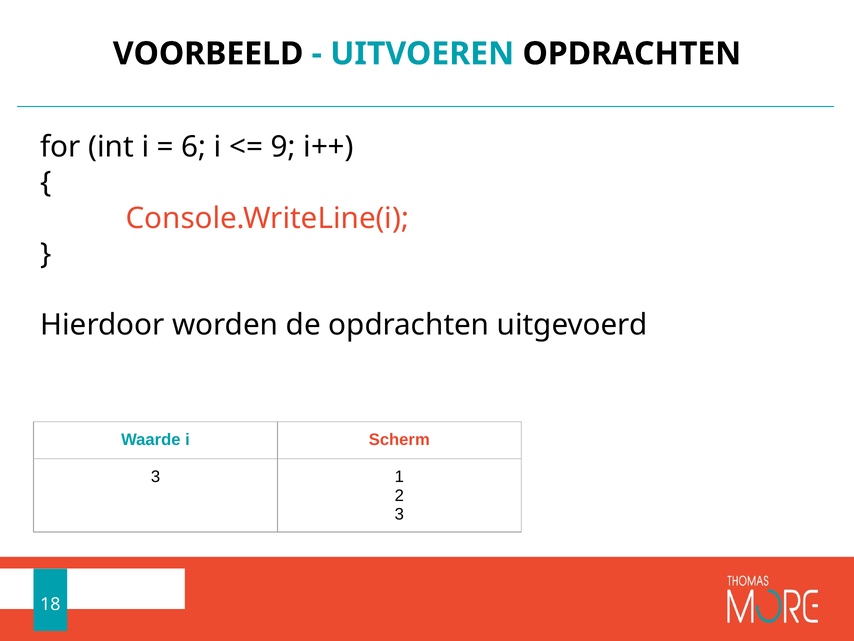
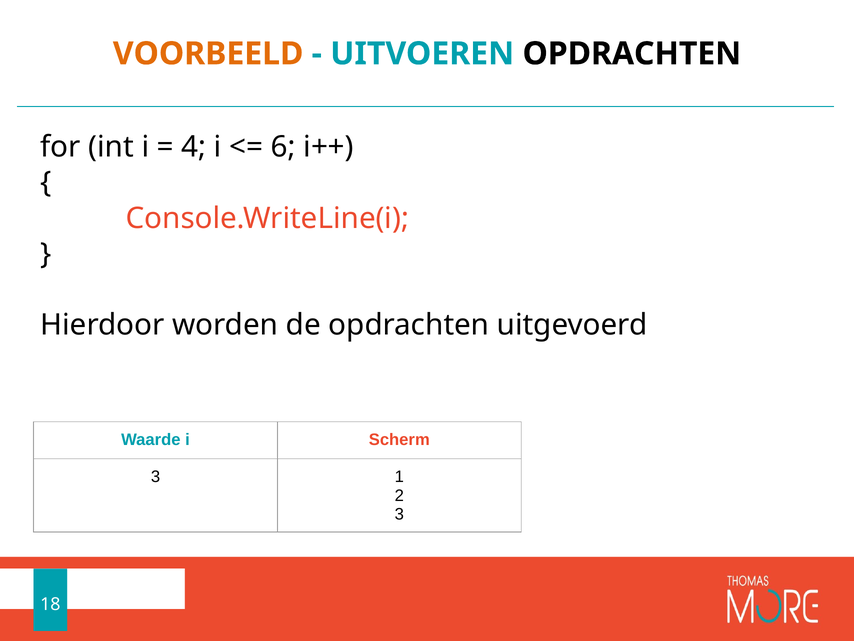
VOORBEELD colour: black -> orange (208, 54)
6: 6 -> 4 (194, 147)
9: 9 -> 6 (283, 147)
